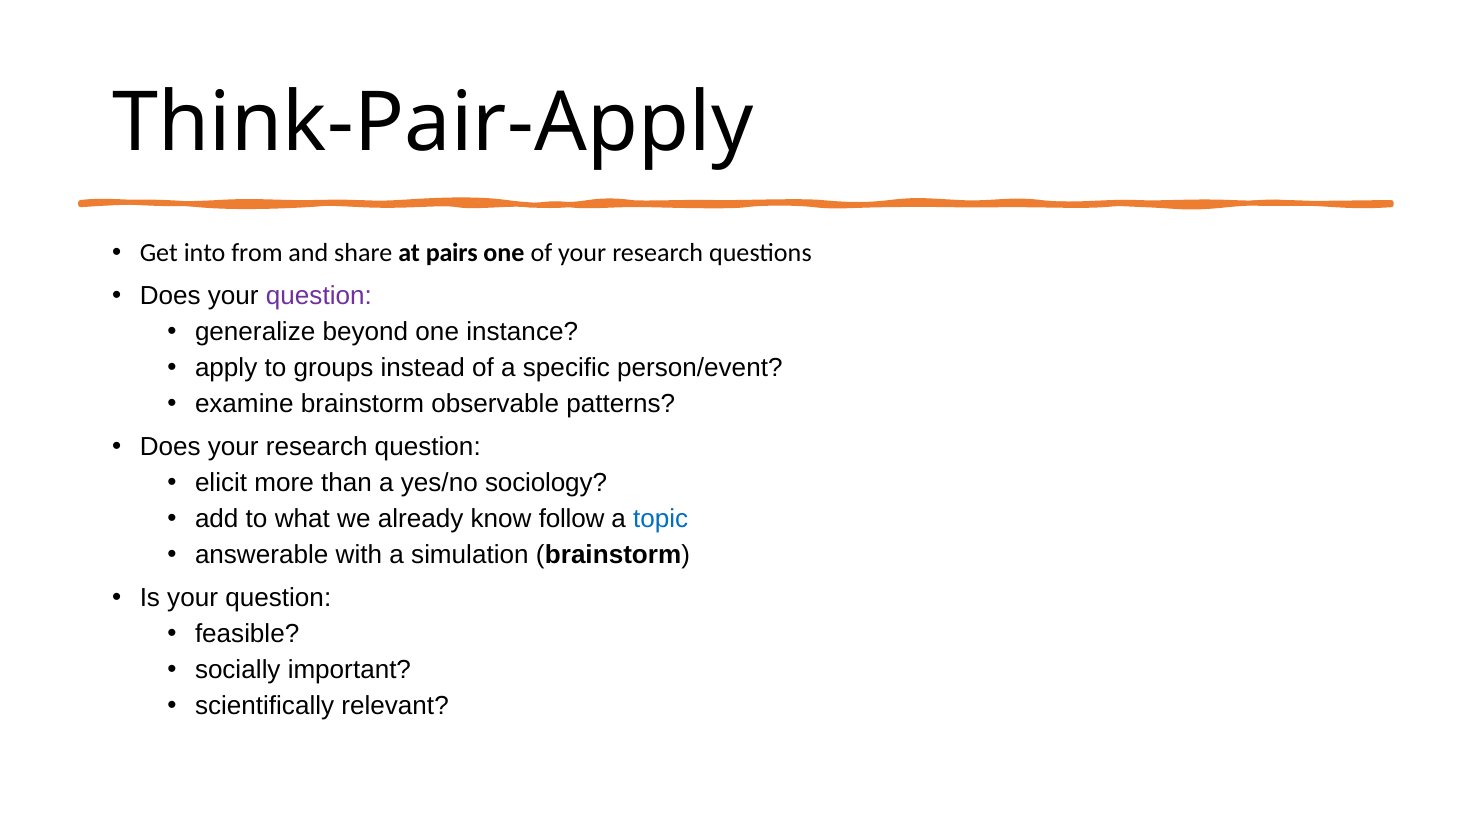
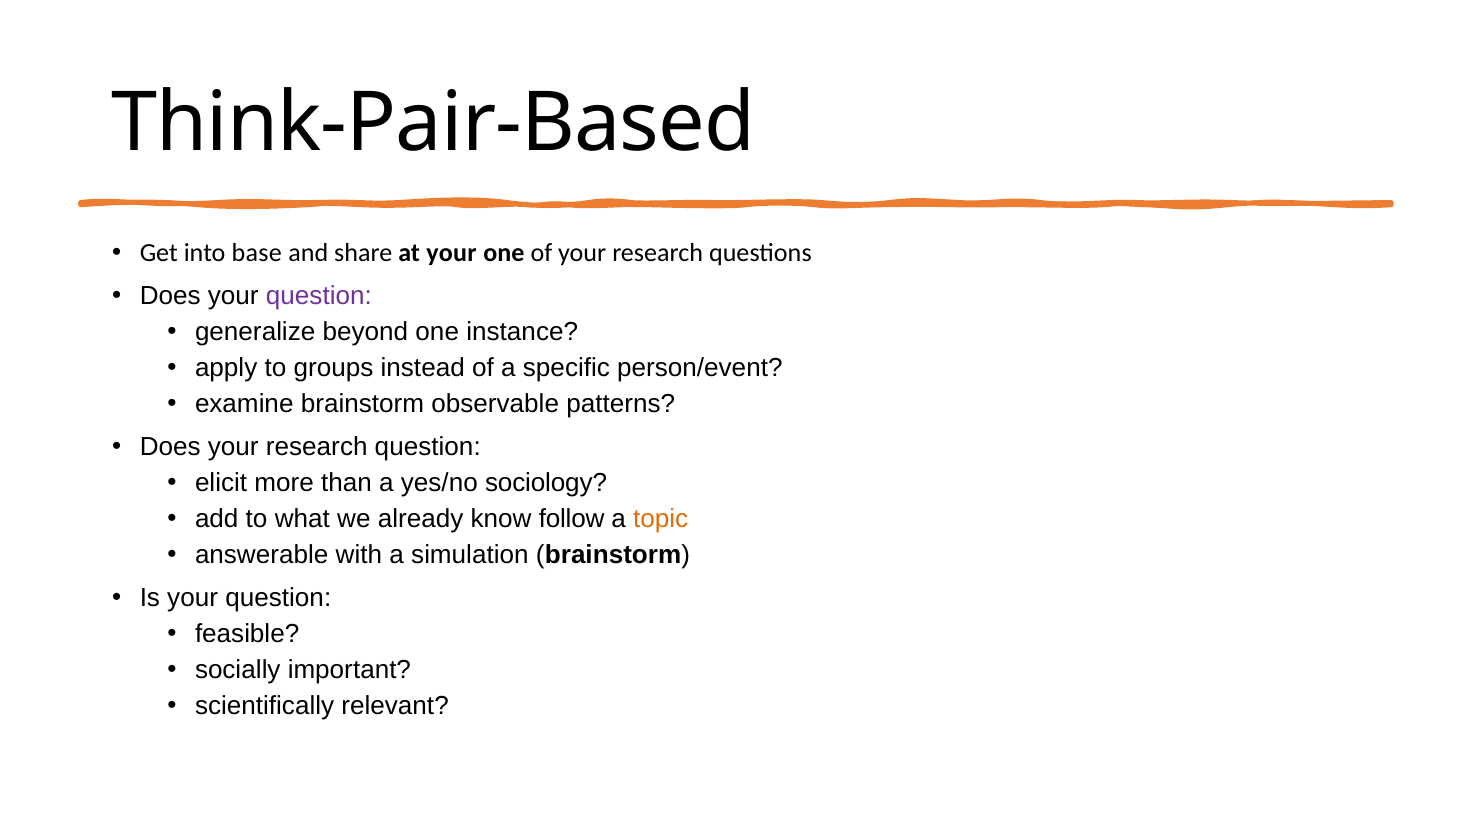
Think-Pair-Apply: Think-Pair-Apply -> Think-Pair-Based (433, 124)
from: from -> base (257, 252)
at pairs: pairs -> your (452, 252)
topic colour: blue -> orange (661, 519)
